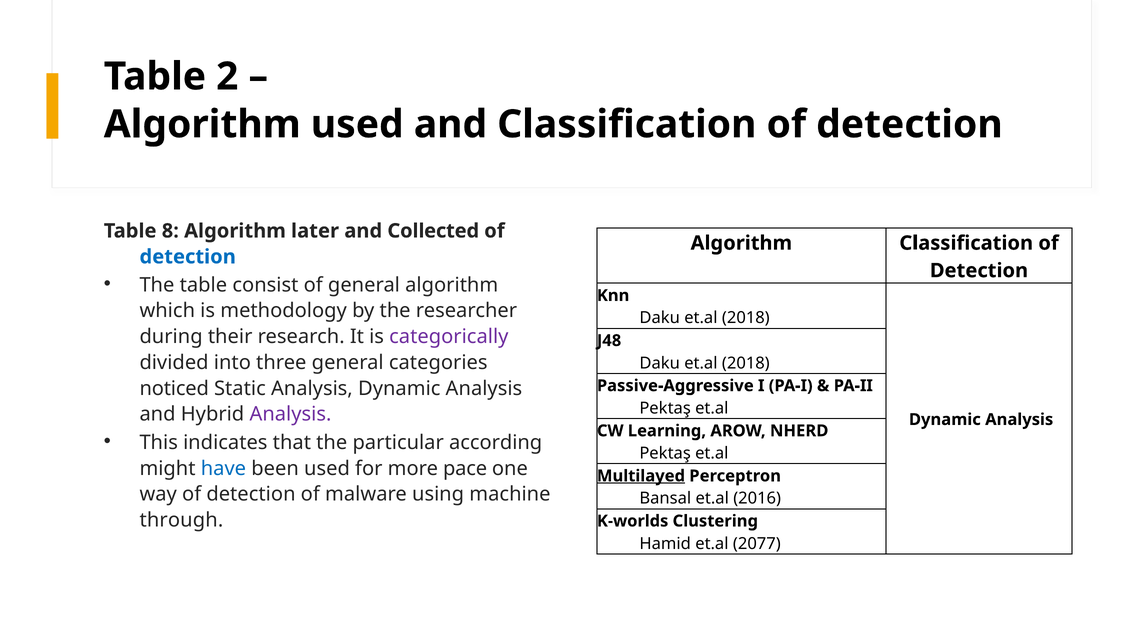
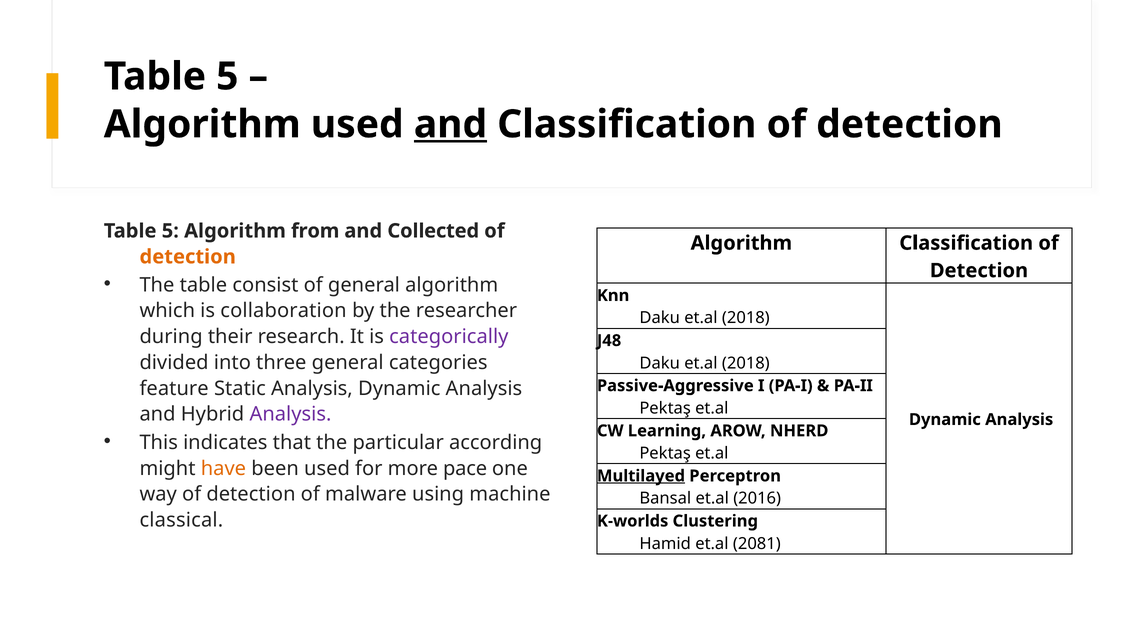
2: 2 -> 5 (227, 77)
and underline: none -> present (450, 124)
8: 8 -> 5 (170, 231)
later: later -> from (315, 231)
detection colour: blue -> orange (188, 257)
methodology: methodology -> collaboration (284, 311)
noticed: noticed -> feature (174, 389)
have colour: blue -> orange (223, 469)
through: through -> classical (181, 520)
2077: 2077 -> 2081 (757, 544)
